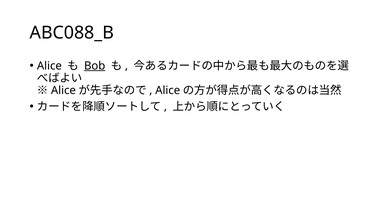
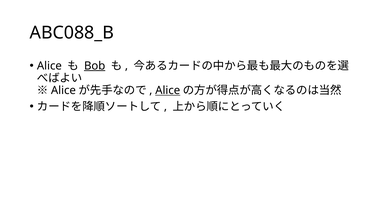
Alice underline: none -> present (168, 90)
